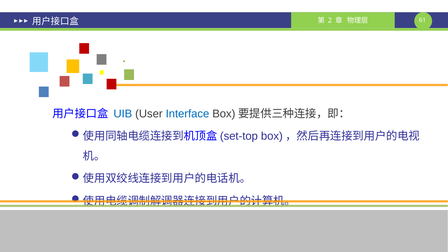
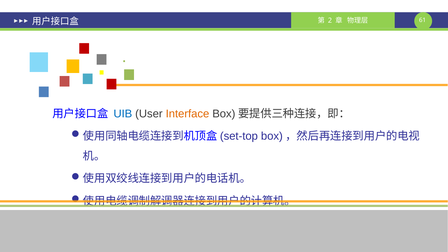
Interface colour: blue -> orange (187, 114)
